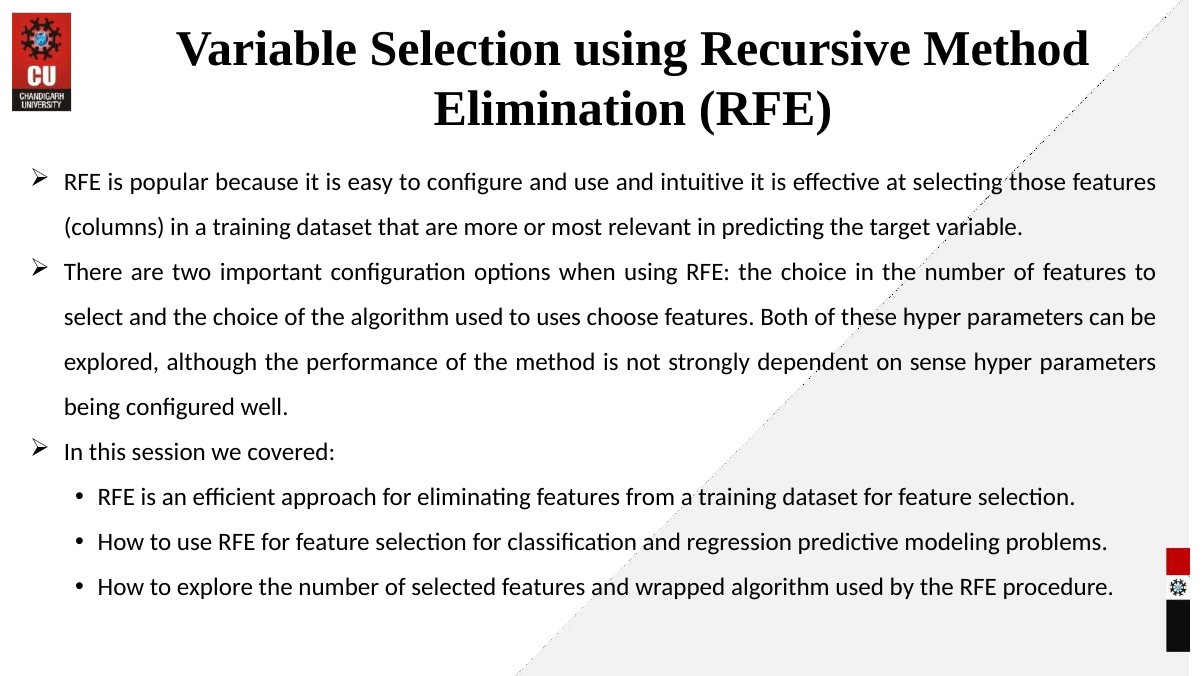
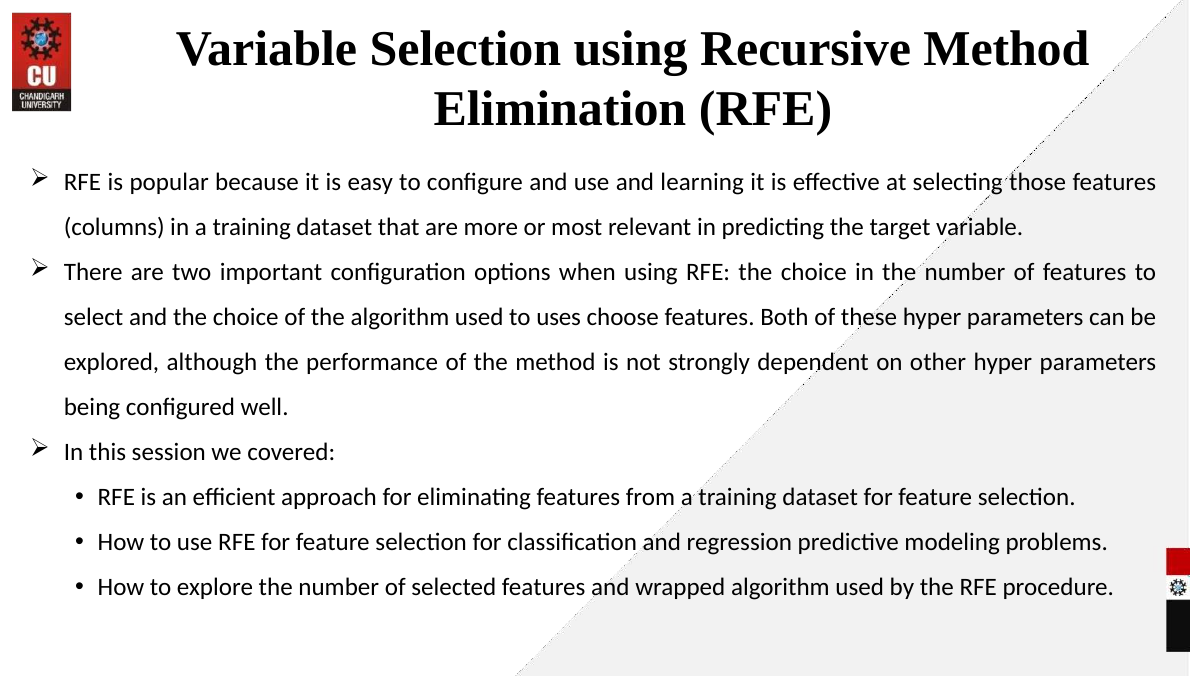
intuitive: intuitive -> learning (702, 182)
sense: sense -> other (938, 362)
